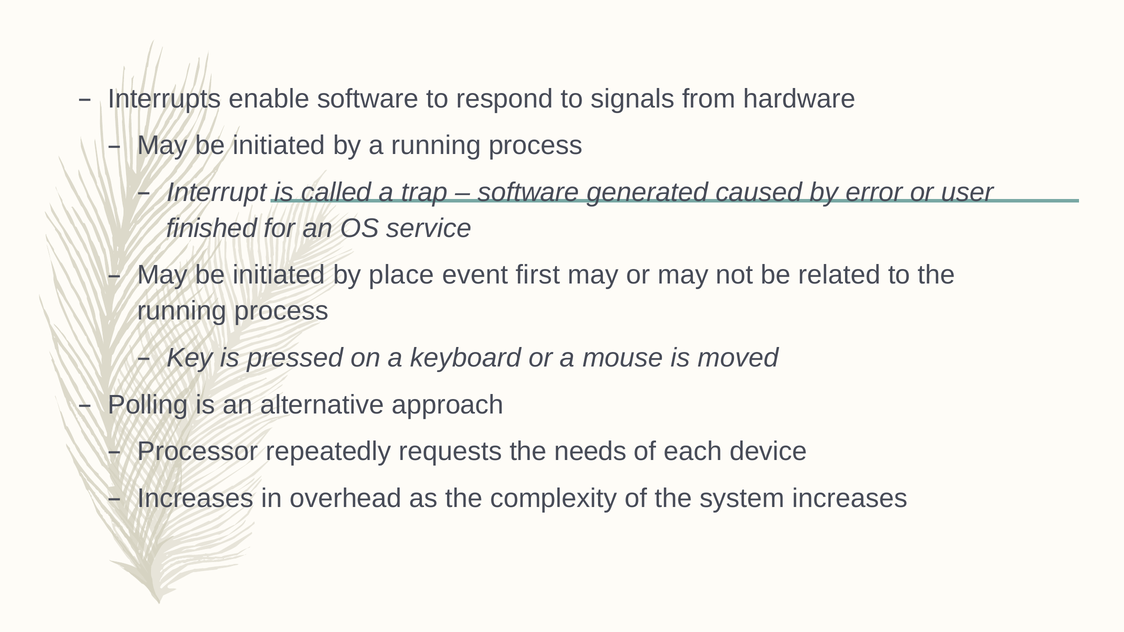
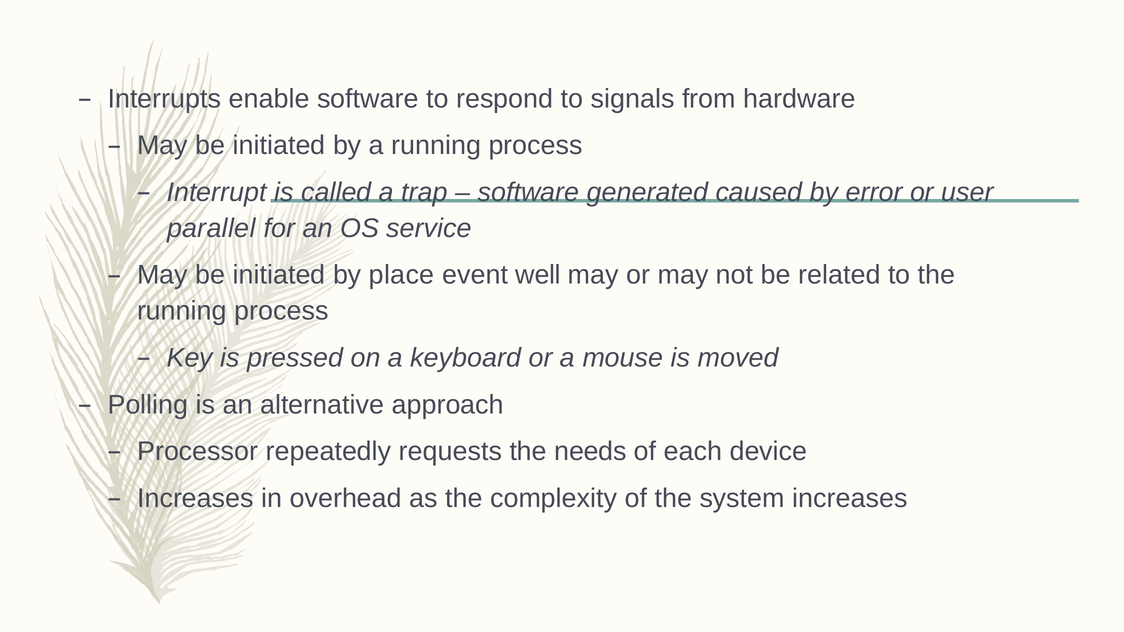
finished: finished -> parallel (211, 228)
first: first -> well (538, 275)
